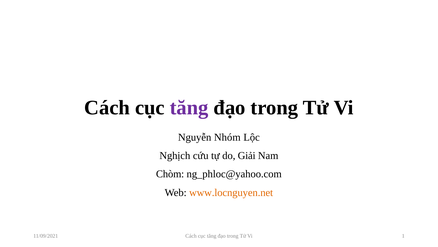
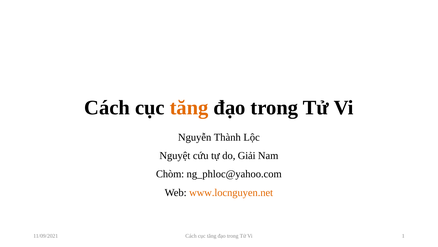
tăng colour: purple -> orange (189, 107)
Nhóm: Nhóm -> Thành (227, 137)
Nghịch: Nghịch -> Nguyệt (175, 155)
